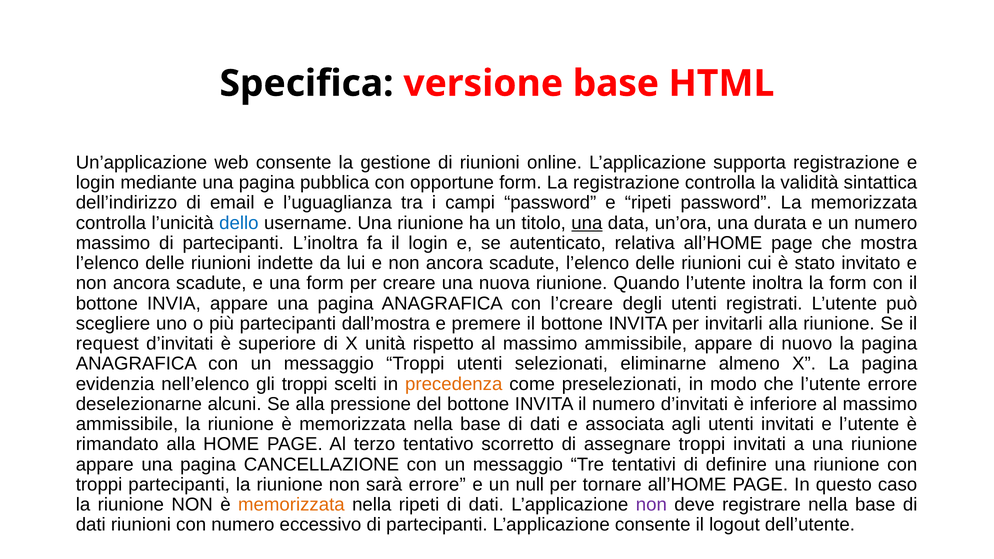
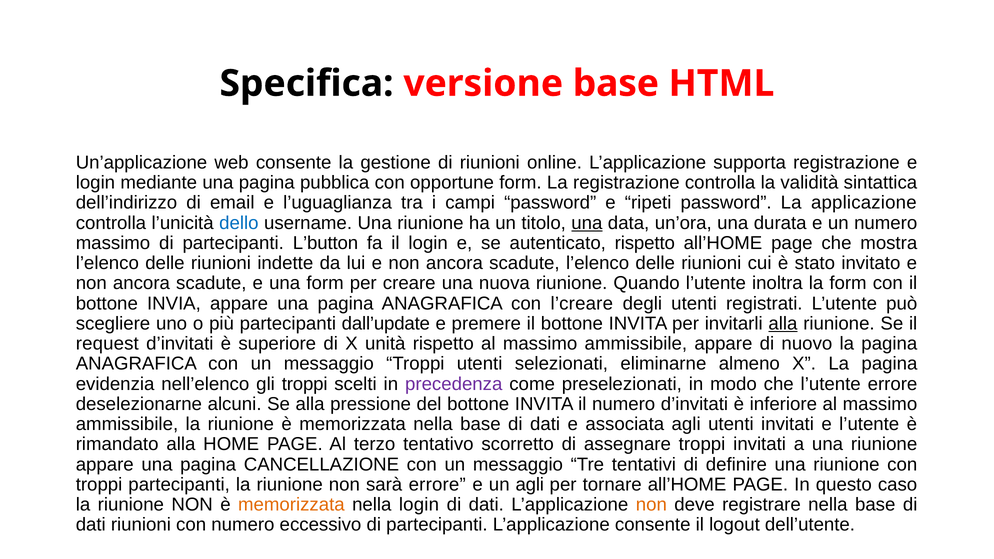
La memorizzata: memorizzata -> applicazione (864, 203)
L’inoltra: L’inoltra -> L’button (326, 243)
autenticato relativa: relativa -> rispetto (645, 243)
dall’mostra: dall’mostra -> dall’update (386, 324)
alla underline: none -> present (783, 324)
precedenza colour: orange -> purple (454, 384)
un null: null -> agli (530, 485)
nella ripeti: ripeti -> login (419, 505)
non colour: purple -> orange (651, 505)
